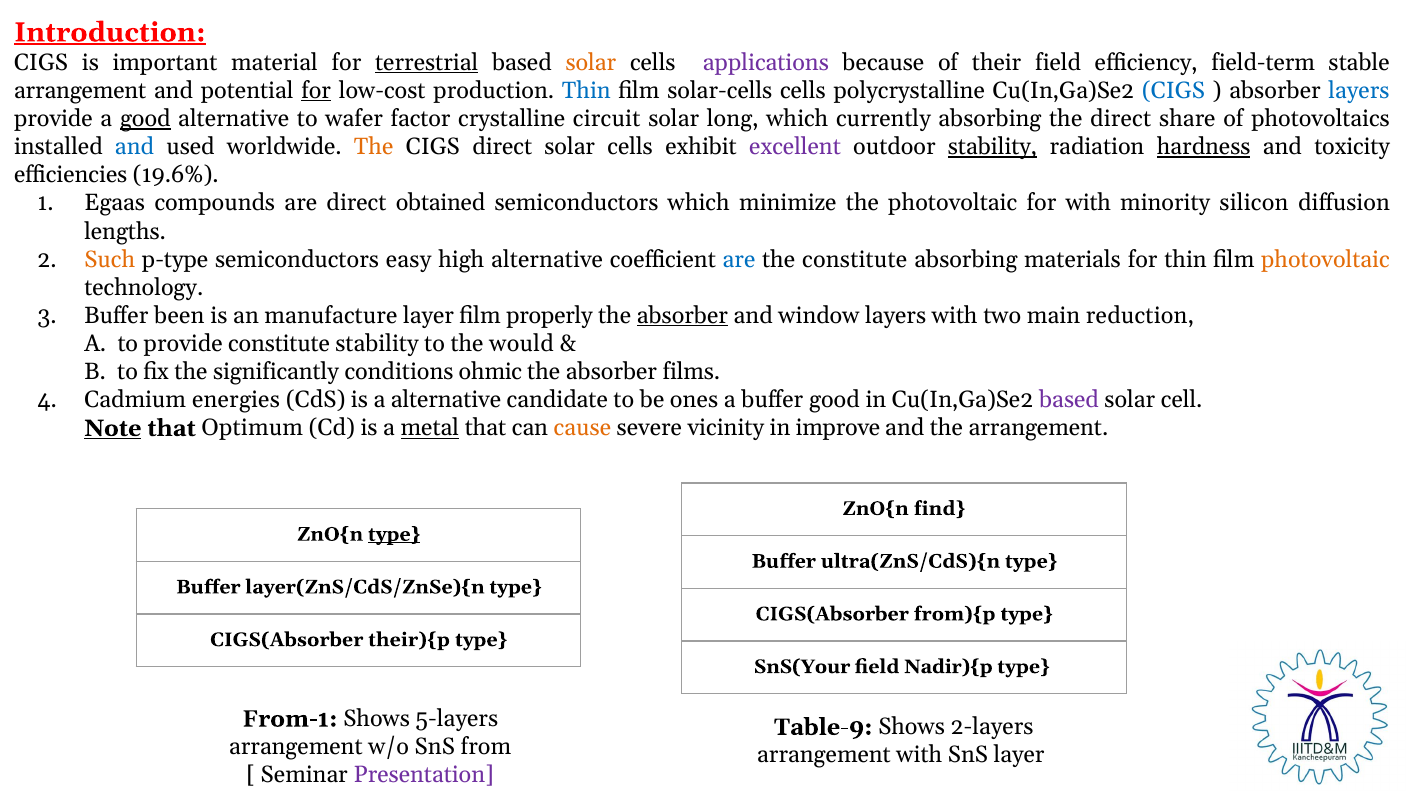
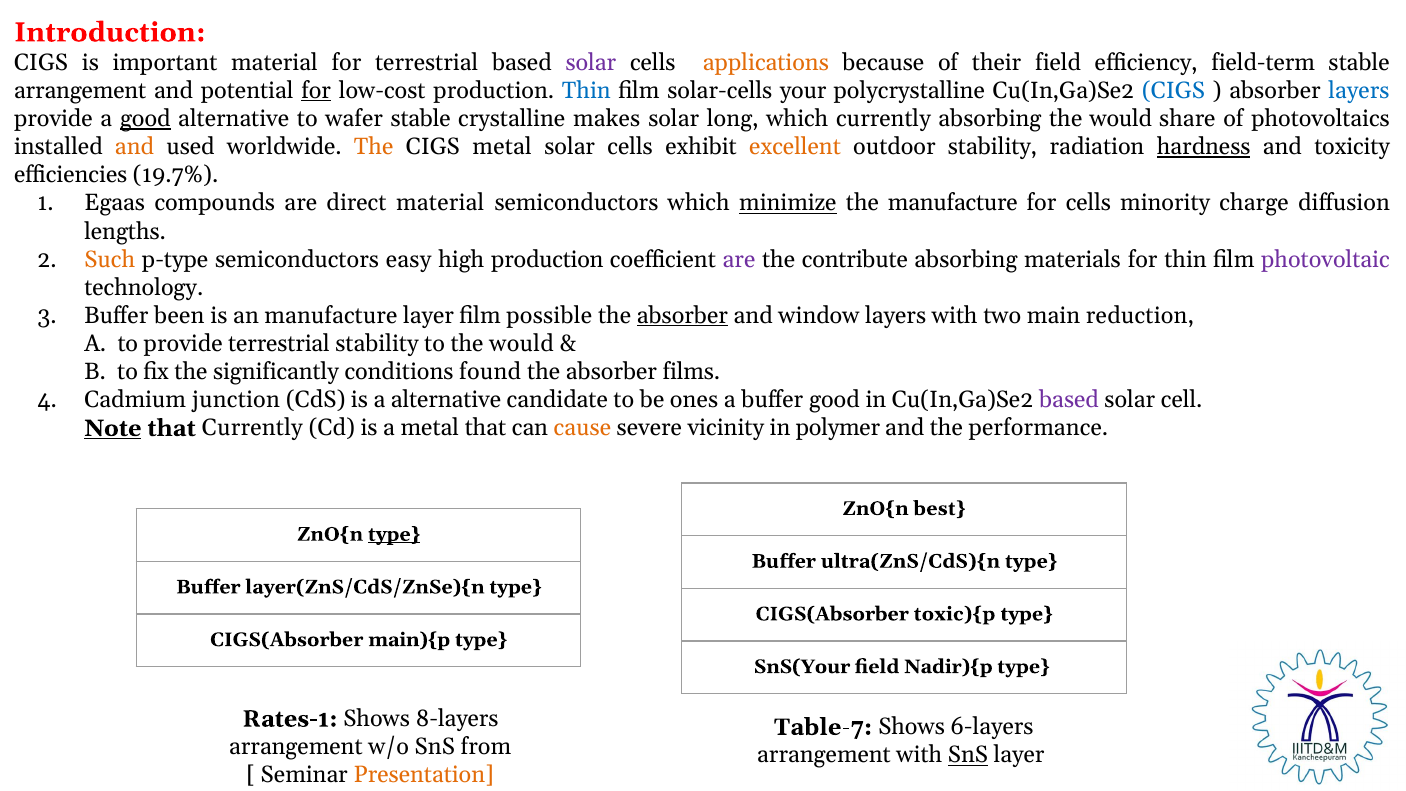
Introduction underline: present -> none (110, 32)
terrestrial underline: present -> none (427, 63)
solar colour: orange -> purple (591, 63)
applications colour: purple -> orange (766, 63)
solar-cells cells: cells -> your (803, 91)
wafer factor: factor -> stable (421, 119)
circuit: circuit -> makes (607, 119)
direct: direct -> would (1121, 119)
and colour: blue -> orange (135, 147)
CIGS direct: direct -> metal (502, 147)
excellent colour: purple -> orange (795, 147)
stability underline: present -> none (993, 147)
19.6%: 19.6% -> 19.7% (176, 175)
direct obtained: obtained -> material (440, 203)
minimize underline: none -> present (788, 203)
the photovoltaic: photovoltaic -> manufacture (953, 203)
for with: with -> cells (1088, 203)
silicon: silicon -> charge (1254, 203)
high alternative: alternative -> production (547, 259)
are colour: blue -> purple (739, 259)
the constitute: constitute -> contribute (855, 259)
photovoltaic colour: orange -> purple (1325, 259)
properly: properly -> possible (549, 316)
provide constitute: constitute -> terrestrial (279, 344)
ohmic: ohmic -> found (490, 372)
energies: energies -> junction (236, 400)
that Optimum: Optimum -> Currently (252, 428)
metal underline: present -> none (430, 428)
improve: improve -> polymer (838, 428)
the arrangement: arrangement -> performance (1038, 428)
find: find -> best (940, 508)
from){p: from){p -> toxic){p (955, 614)
their){p: their){p -> main){p (409, 640)
From-1: From-1 -> Rates-1 (290, 719)
5-layers: 5-layers -> 8-layers (457, 719)
Table-9: Table-9 -> Table-7 (823, 727)
2-layers: 2-layers -> 6-layers (992, 727)
SnS underline: none -> present (968, 755)
Presentation colour: purple -> orange (424, 775)
